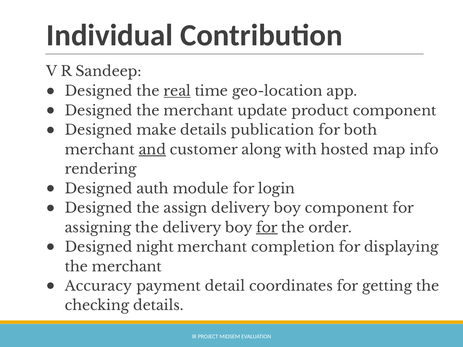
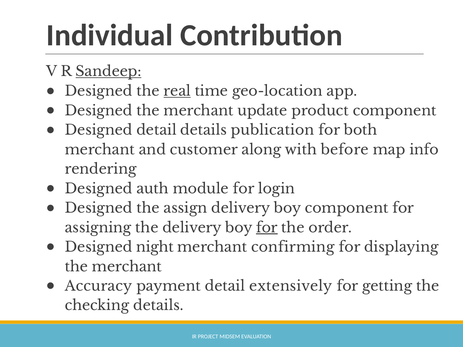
Sandeep underline: none -> present (108, 72)
Designed make: make -> detail (157, 130)
and underline: present -> none (152, 150)
hosted: hosted -> before (345, 150)
completion: completion -> confirming (293, 247)
coordinates: coordinates -> extensively (291, 286)
